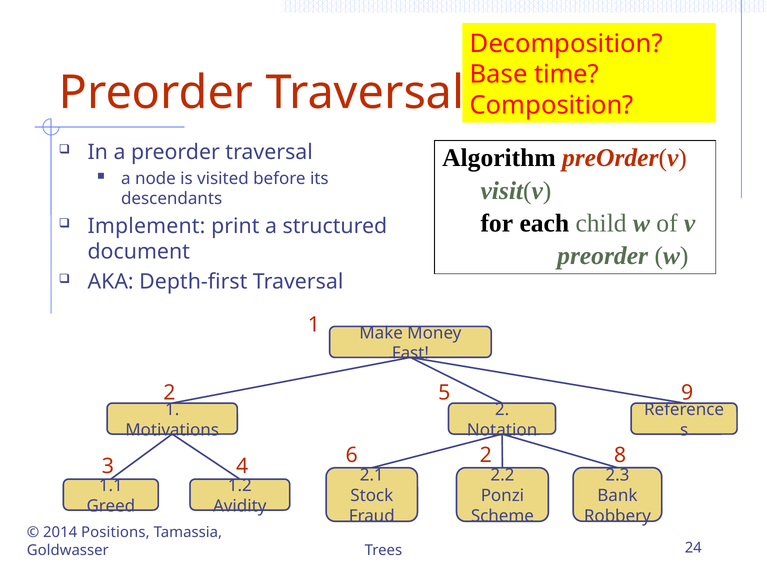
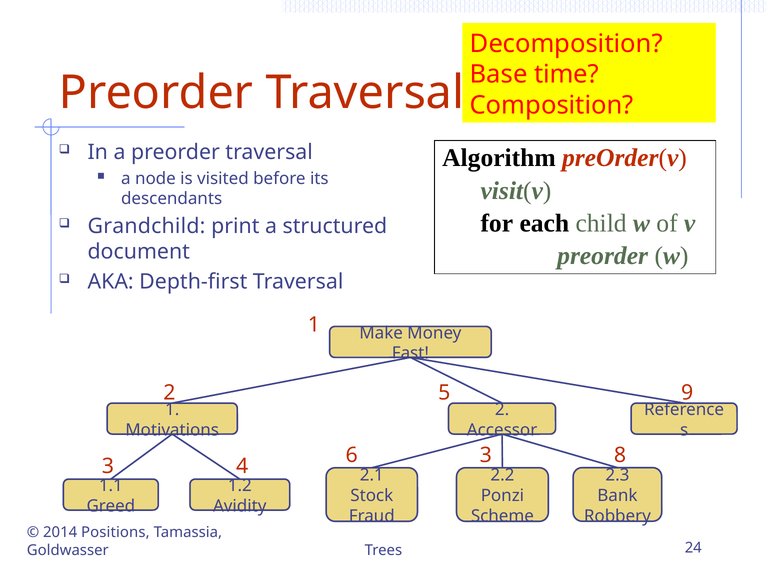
Implement: Implement -> Grandchild (146, 226)
Notation: Notation -> Accessor (502, 430)
6 2: 2 -> 3 (486, 455)
